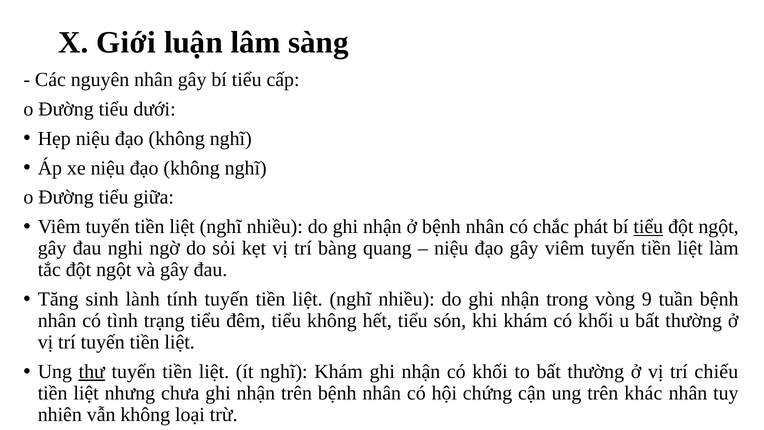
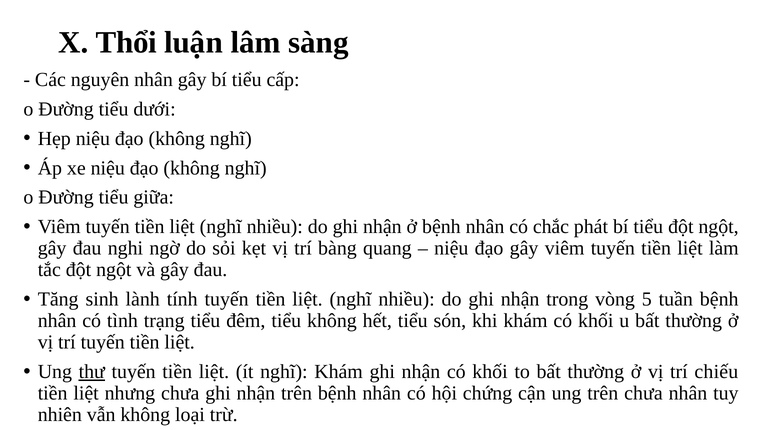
Giới: Giới -> Thổi (126, 42)
tiểu underline: present -> none (648, 227)
9: 9 -> 5 (647, 299)
trên khác: khác -> chưa (643, 393)
